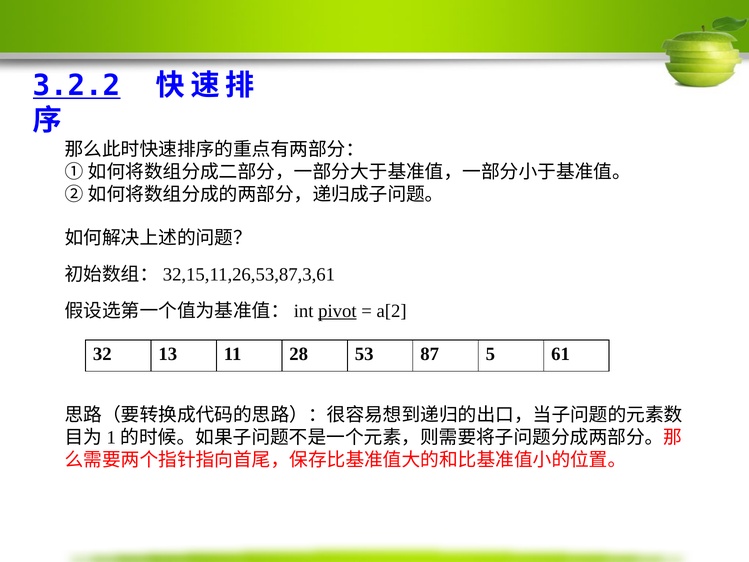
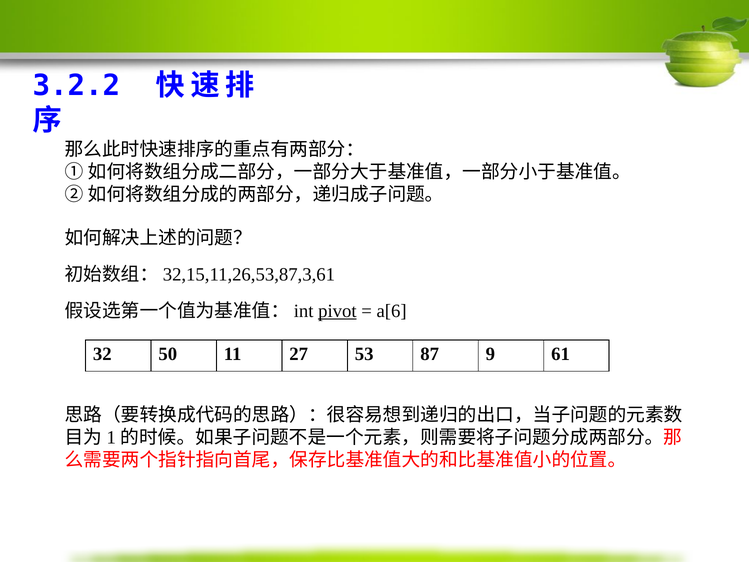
3.2.2 underline: present -> none (77, 86)
a[2: a[2 -> a[6 (392, 311)
13: 13 -> 50 (168, 354)
28: 28 -> 27 (299, 354)
5: 5 -> 9 (490, 354)
